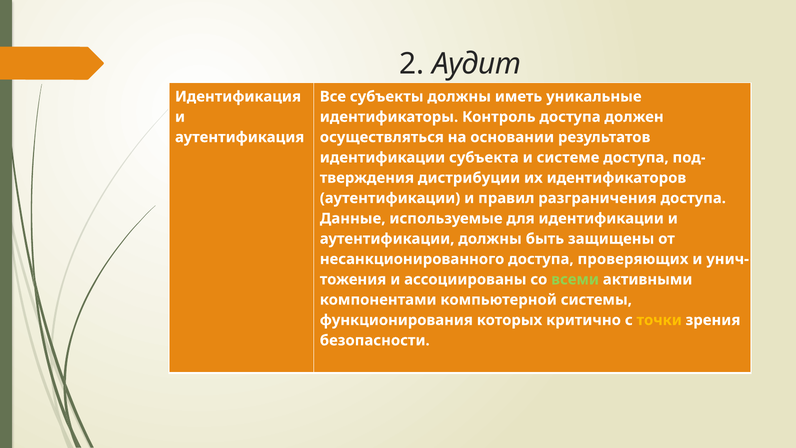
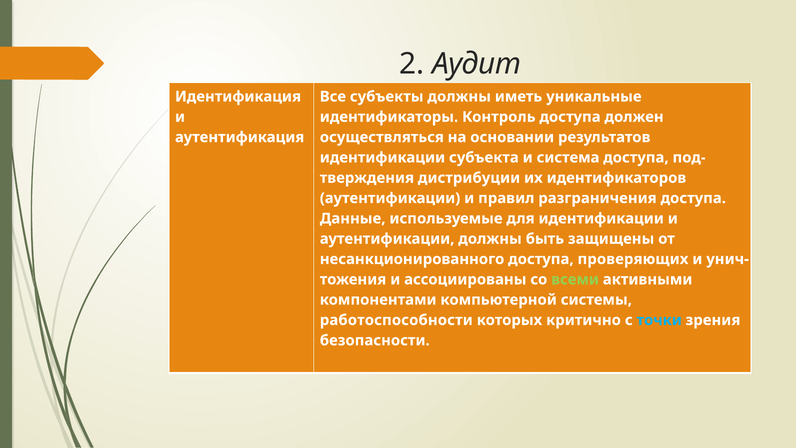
системе: системе -> система (568, 157)
функционирования: функционирования -> работоспособности (396, 320)
точки colour: yellow -> light blue (659, 320)
